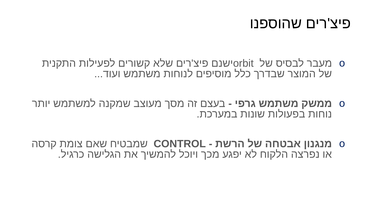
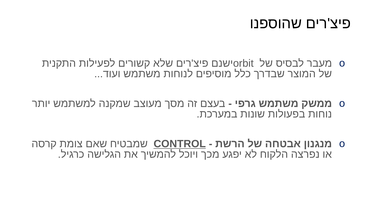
CONTROL underline: none -> present (180, 144)
